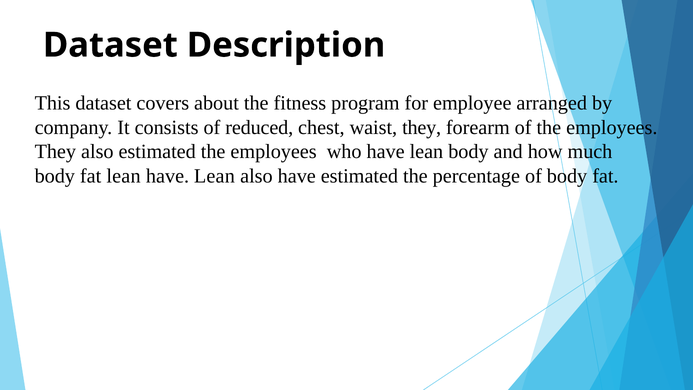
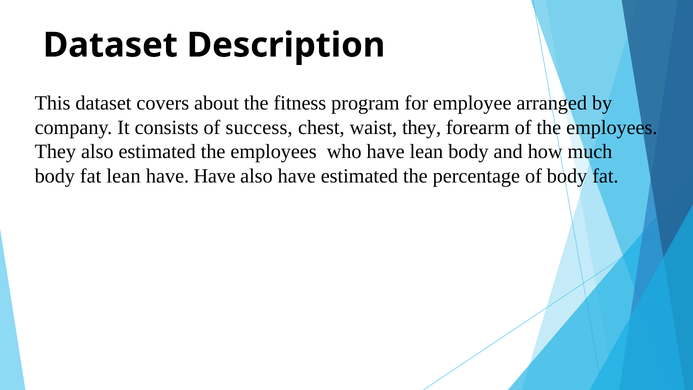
reduced: reduced -> success (259, 127)
Lean: Lean -> Have (215, 176)
